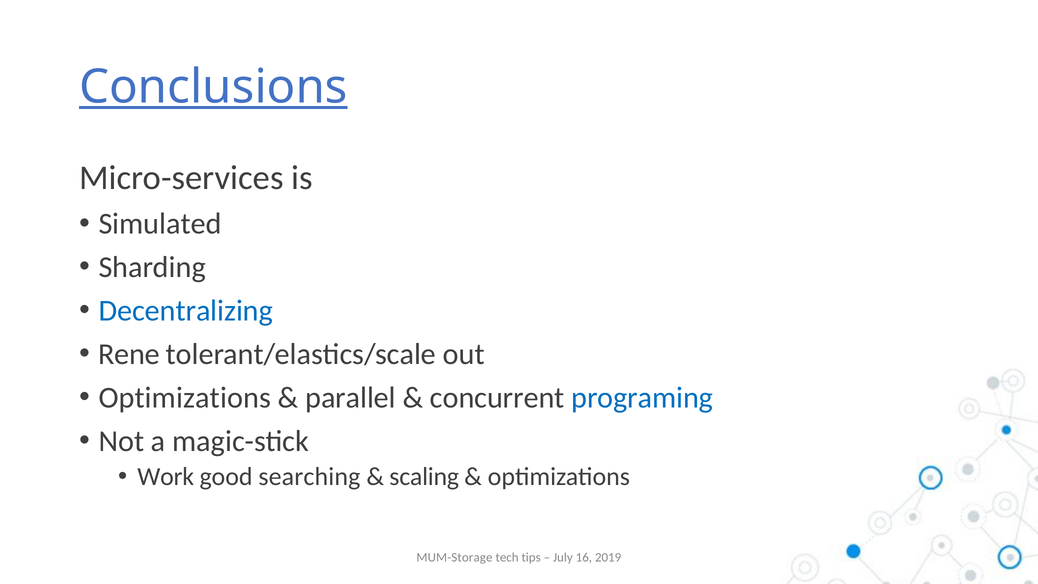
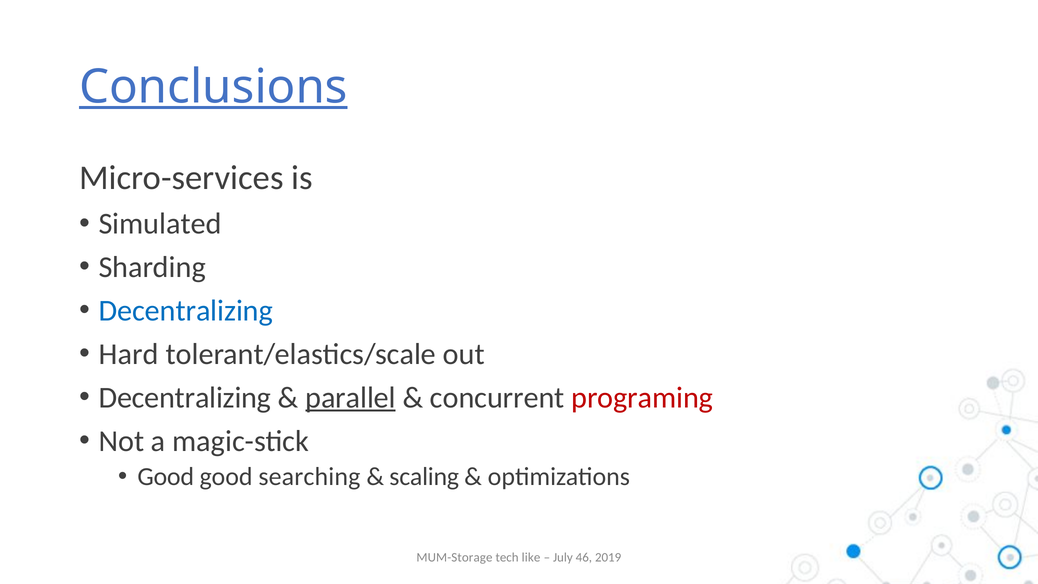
Rene: Rene -> Hard (129, 354)
Optimizations: Optimizations -> Decentralizing (185, 397)
parallel underline: none -> present (351, 397)
programing colour: blue -> red (642, 397)
Work: Work -> Good (166, 477)
tips: tips -> like (531, 557)
16: 16 -> 46 (584, 557)
